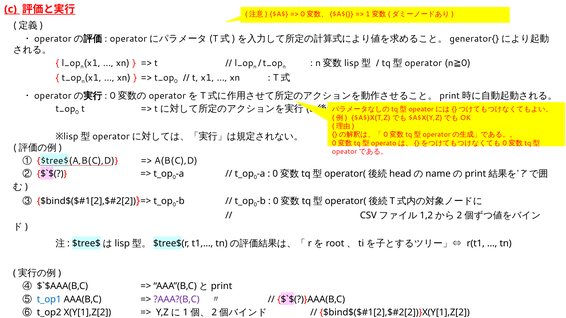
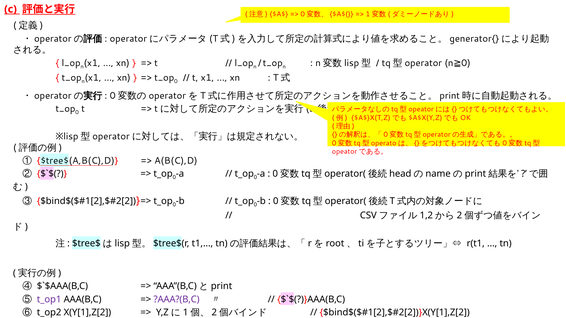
t_op1 colour: blue -> purple (49, 300)
